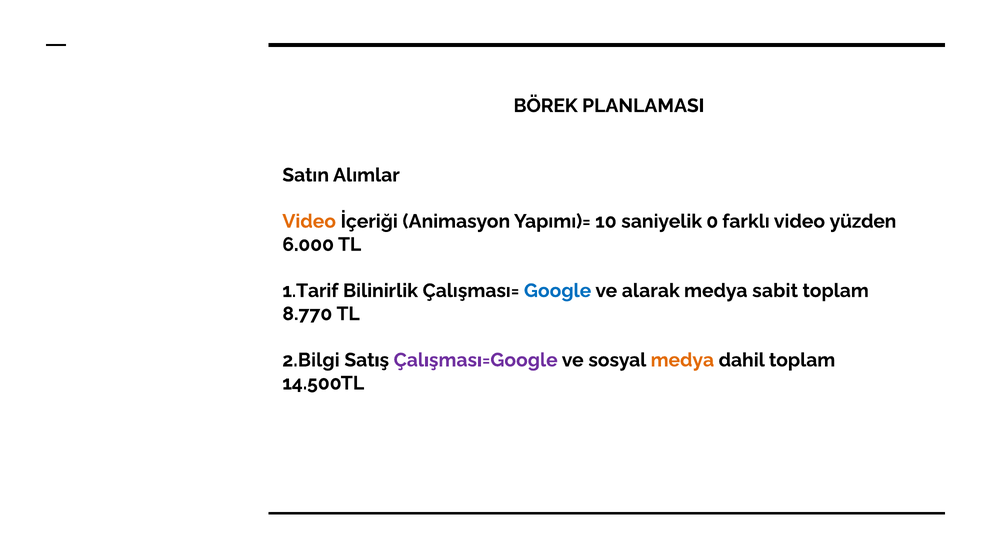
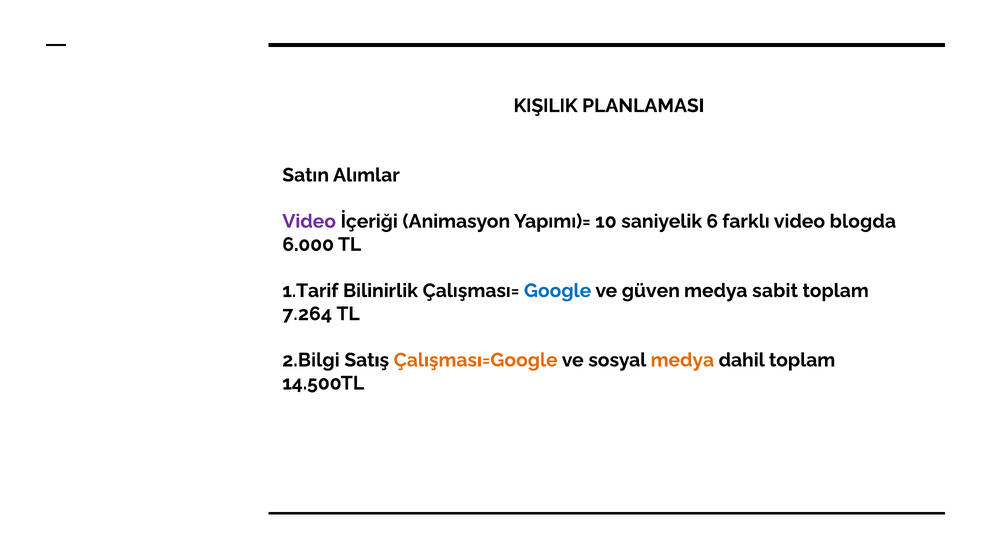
BÖREK: BÖREK -> KIŞILIK (546, 106)
Video colour: orange -> purple (309, 222)
0: 0 -> 6 (712, 222)
yüzden: yüzden -> blogda (863, 222)
alarak: alarak -> güven (651, 291)
8.770: 8.770 -> 7.264 (307, 314)
Çalışması=Google colour: purple -> orange (476, 360)
